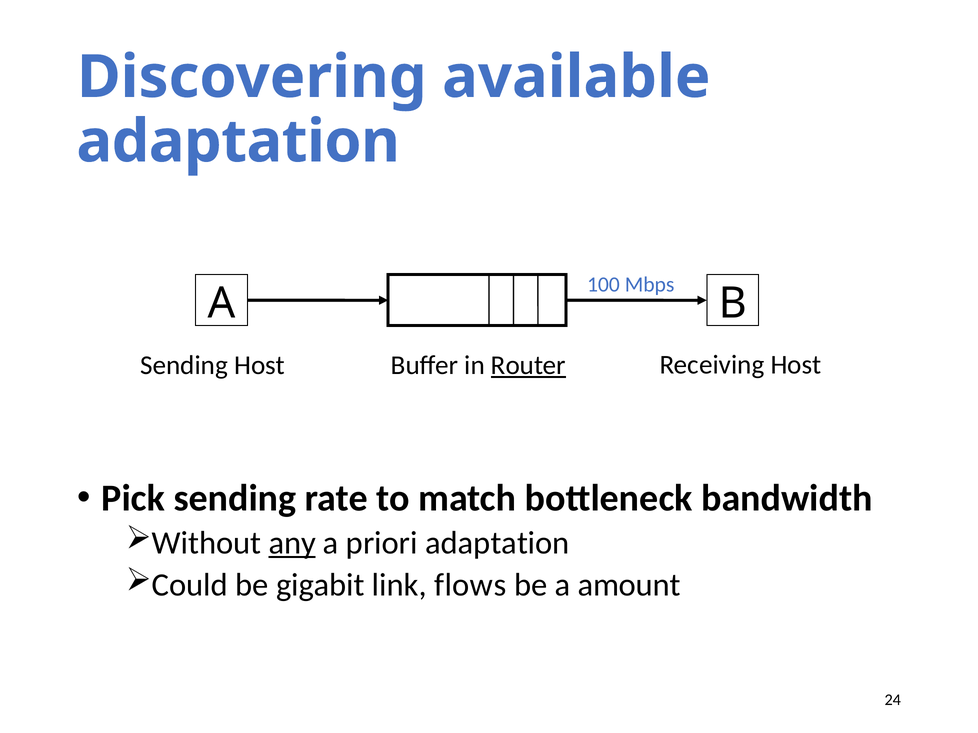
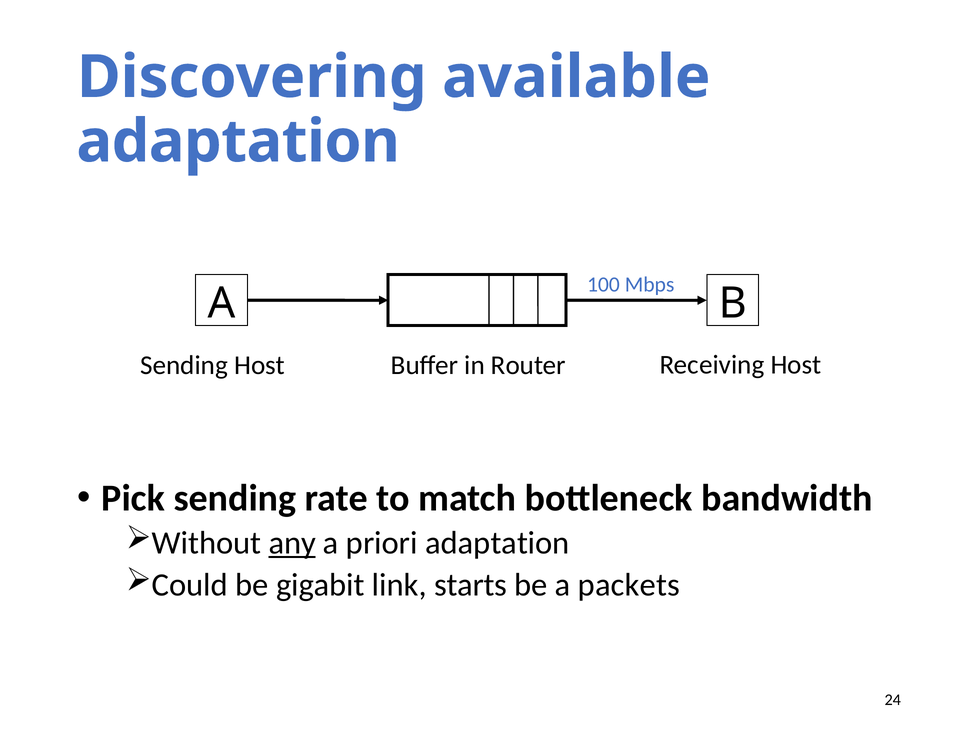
Router underline: present -> none (528, 366)
flows: flows -> starts (471, 585)
amount: amount -> packets (629, 585)
